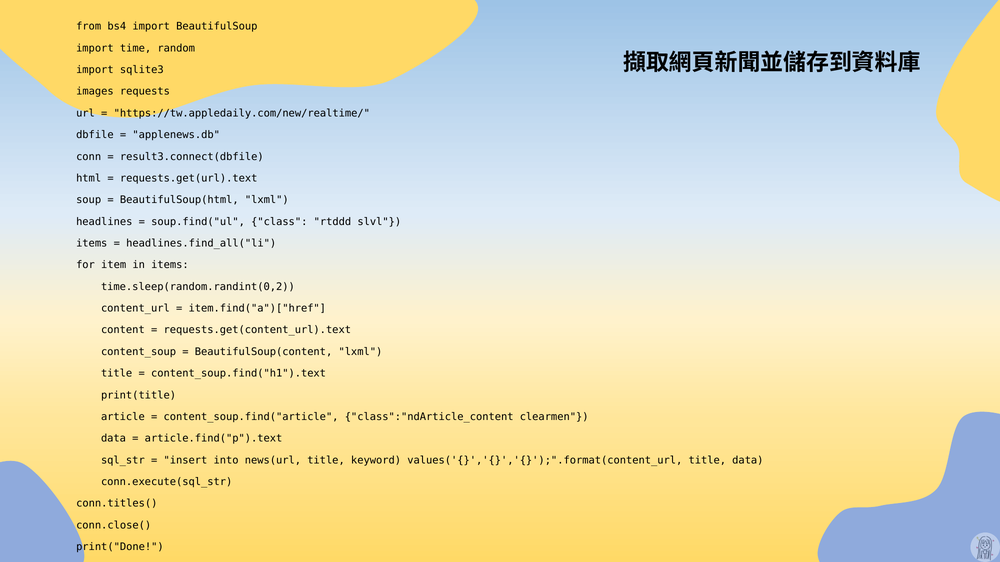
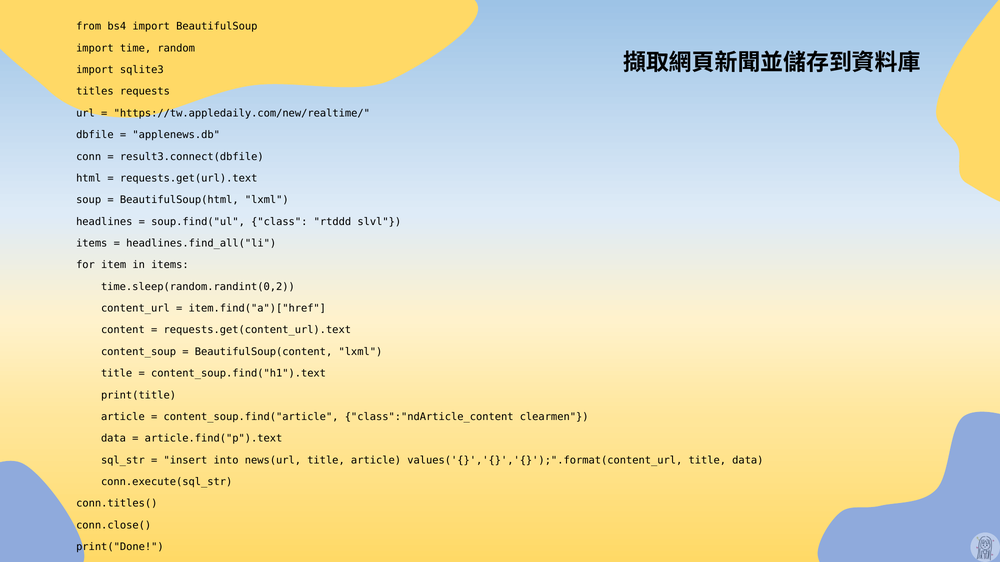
images: images -> titles (95, 92)
title keyword: keyword -> article (376, 461)
